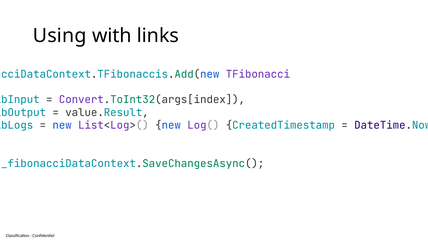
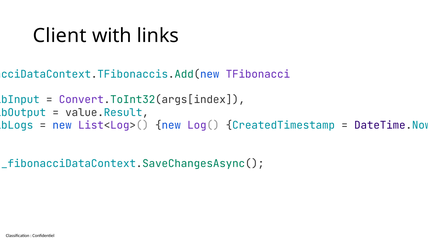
Using: Using -> Client (60, 36)
